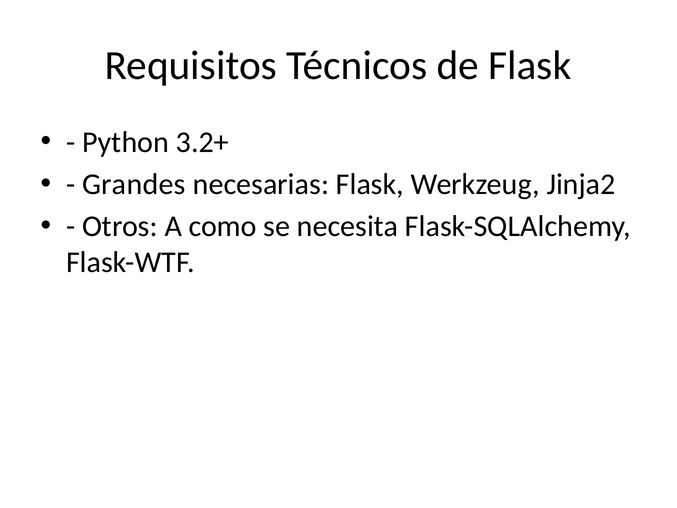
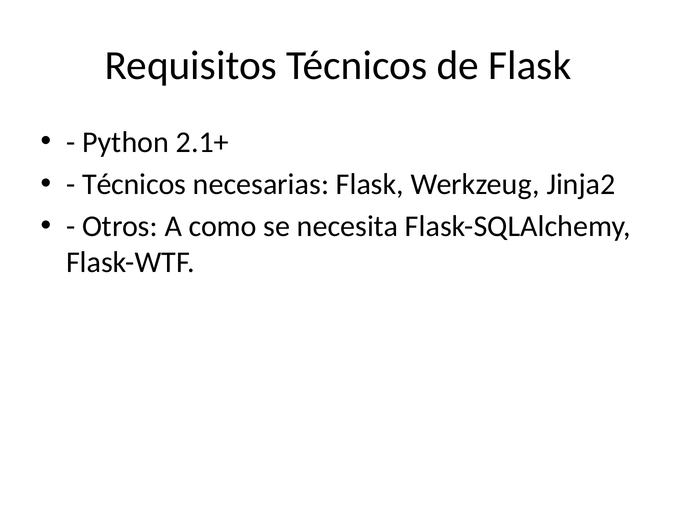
3.2+: 3.2+ -> 2.1+ (202, 142)
Grandes: Grandes -> Técnicos (134, 184)
